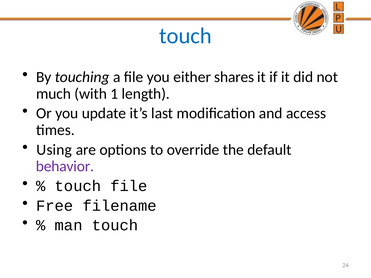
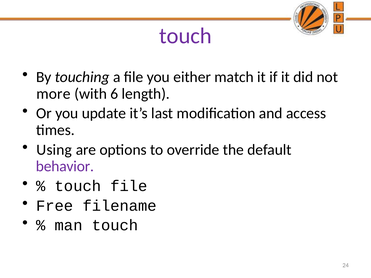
touch colour: blue -> purple (185, 36)
shares: shares -> match (234, 77)
much: much -> more (53, 94)
1: 1 -> 6 (114, 94)
